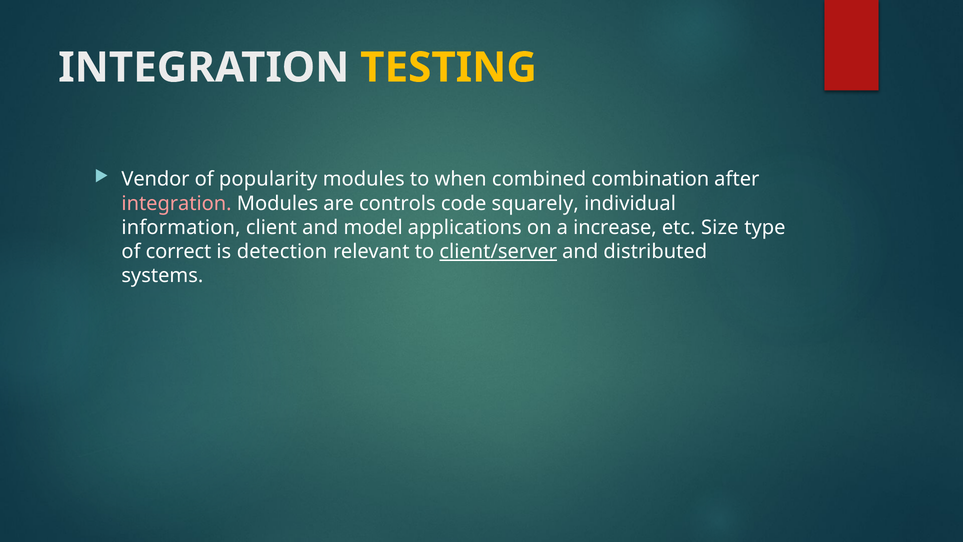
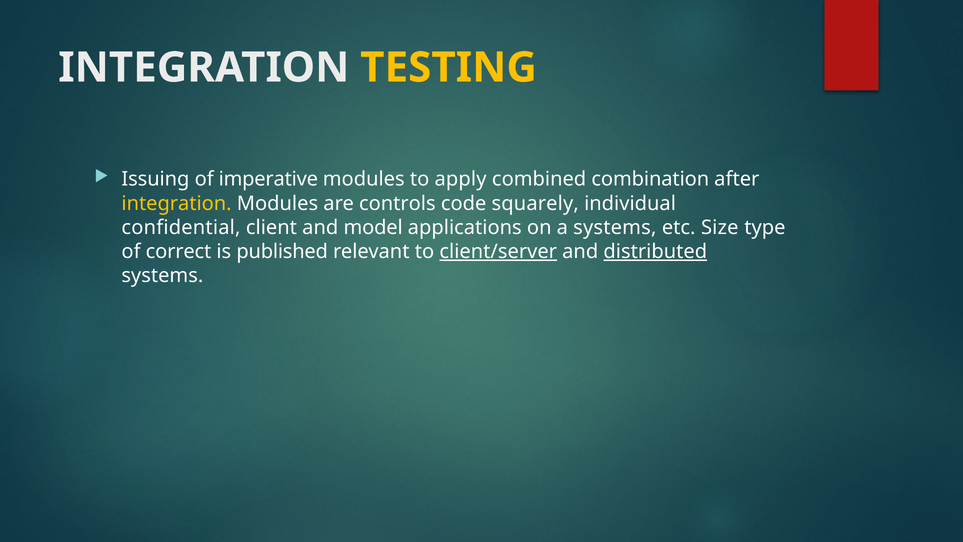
Vendor: Vendor -> Issuing (155, 179)
popularity: popularity -> imperative (268, 179)
when: when -> apply (461, 179)
integration colour: pink -> yellow (177, 203)
information: information -> confidential (181, 227)
a increase: increase -> systems (615, 227)
detection: detection -> published (282, 251)
distributed underline: none -> present (655, 251)
